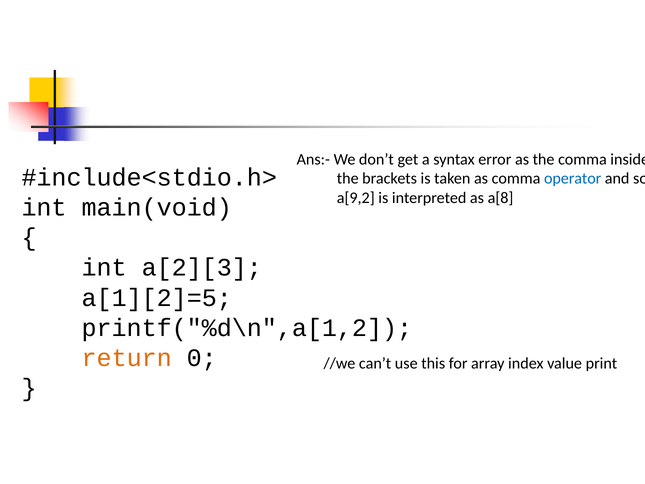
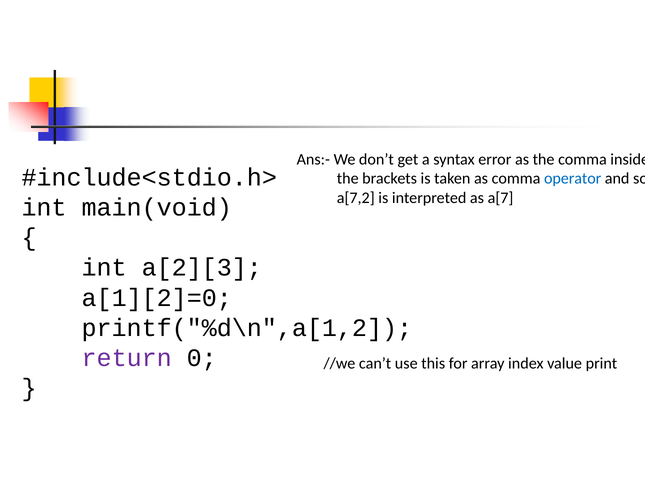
a[9,2: a[9,2 -> a[7,2 (356, 198)
a[8: a[8 -> a[7 (501, 198)
a[1][2]=5: a[1][2]=5 -> a[1][2]=0 (157, 298)
return colour: orange -> purple (127, 358)
